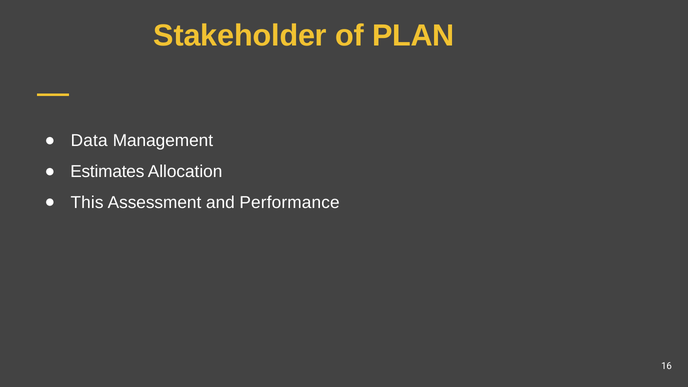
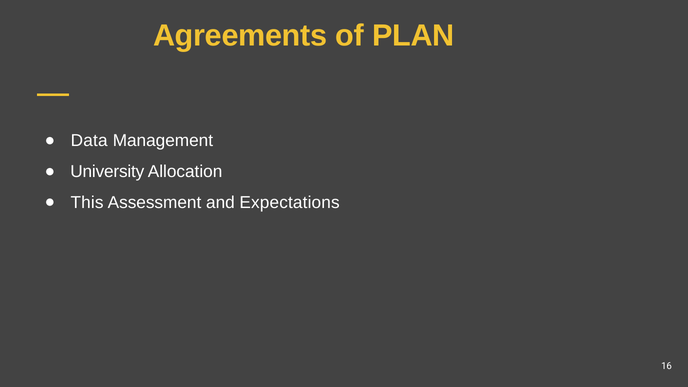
Stakeholder: Stakeholder -> Agreements (240, 35)
Estimates: Estimates -> University (107, 172)
Performance: Performance -> Expectations (290, 203)
